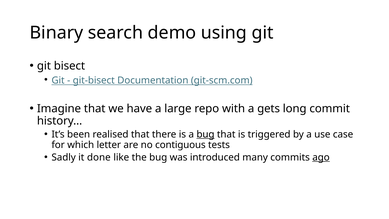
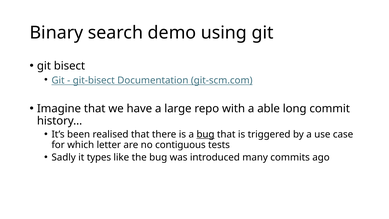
gets: gets -> able (269, 109)
done: done -> types (99, 157)
ago underline: present -> none (321, 157)
